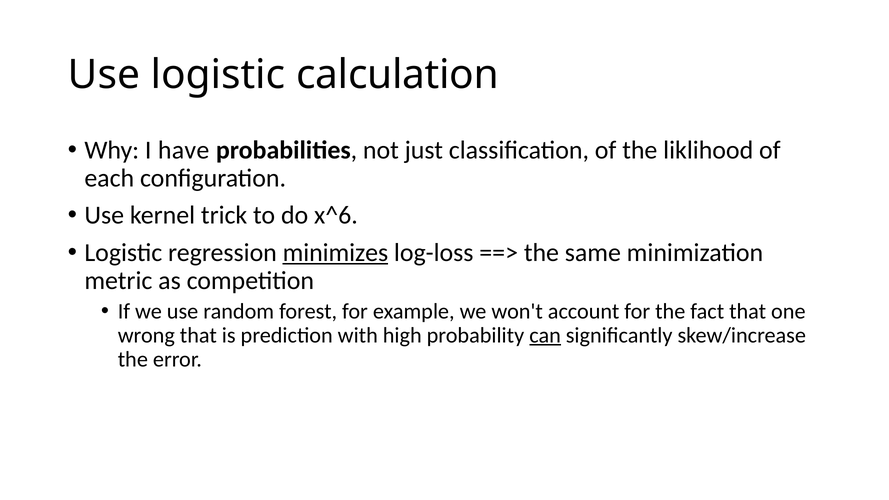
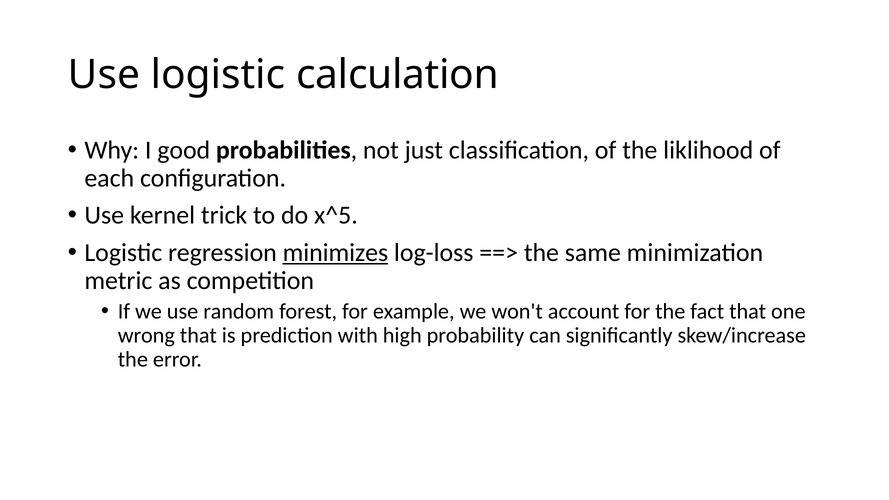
have: have -> good (184, 150)
x^6: x^6 -> x^5 (336, 215)
can underline: present -> none (545, 335)
